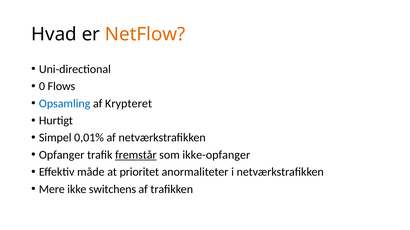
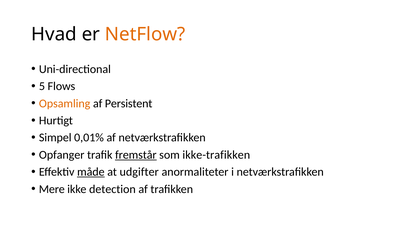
0: 0 -> 5 (42, 87)
Opsamling colour: blue -> orange (65, 104)
Krypteret: Krypteret -> Persistent (129, 104)
ikke-opfanger: ikke-opfanger -> ikke-trafikken (216, 155)
måde underline: none -> present (91, 172)
prioritet: prioritet -> udgifter (139, 172)
switchens: switchens -> detection (112, 190)
